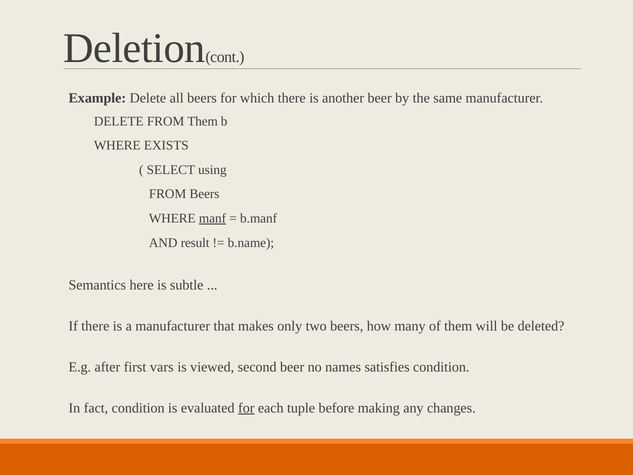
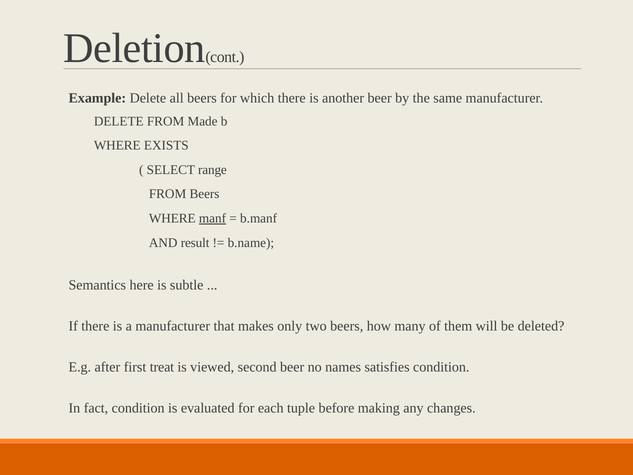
FROM Them: Them -> Made (203, 121)
using: using -> range (212, 170)
vars: vars -> treat (162, 367)
for underline: present -> none (246, 408)
